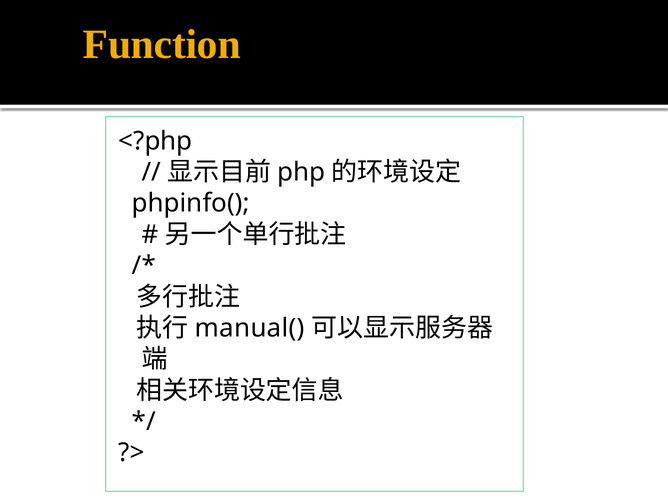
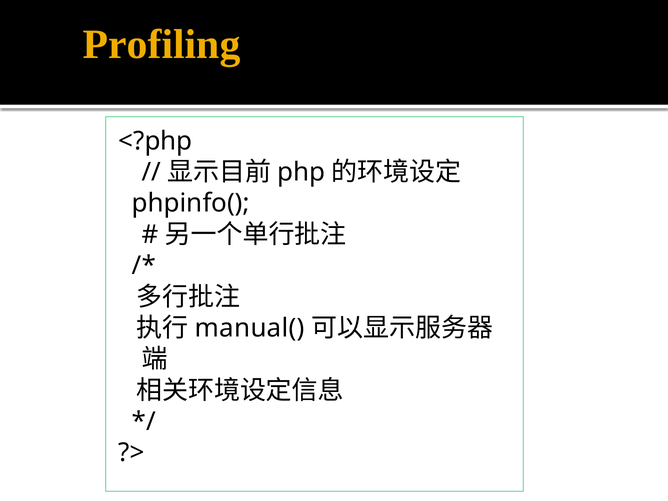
Function: Function -> Profiling (162, 45)
